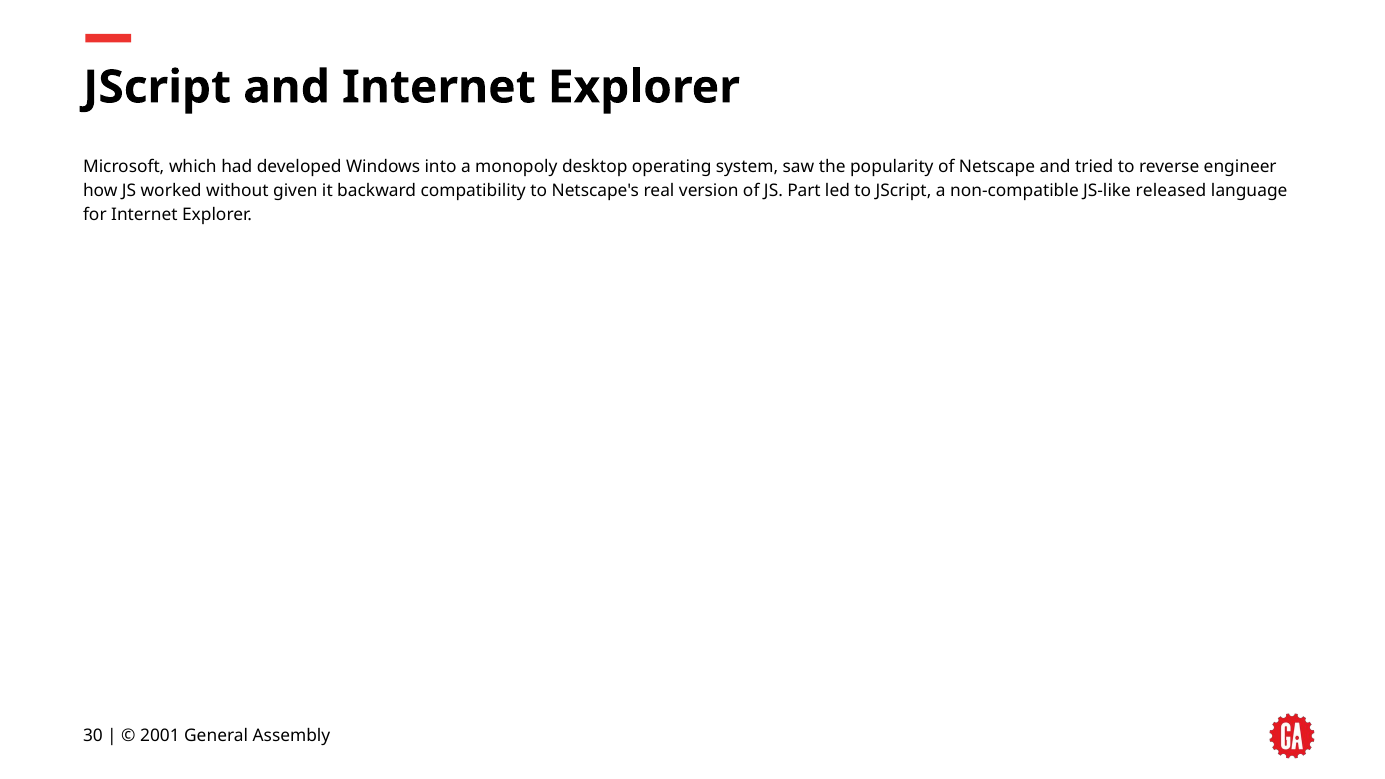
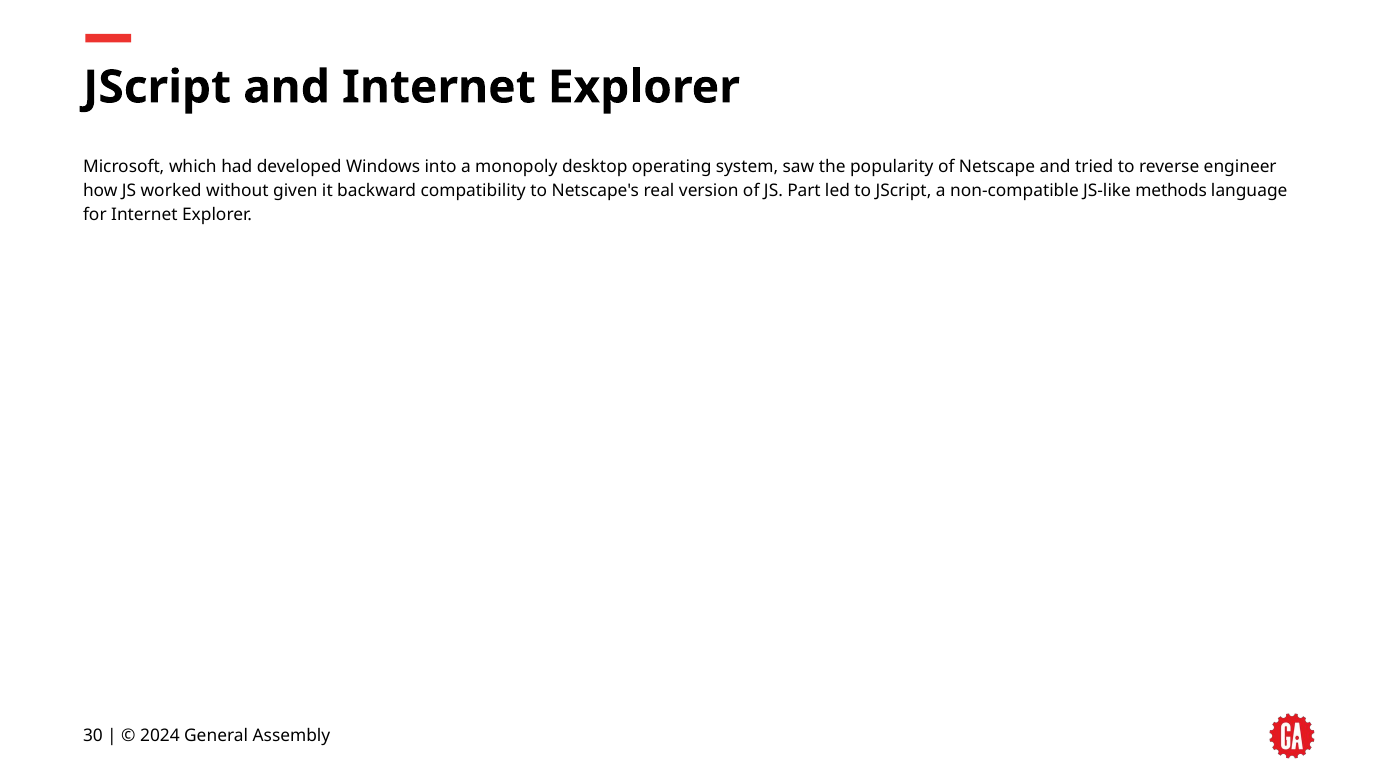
released: released -> methods (1171, 191)
2001: 2001 -> 2024 (160, 736)
